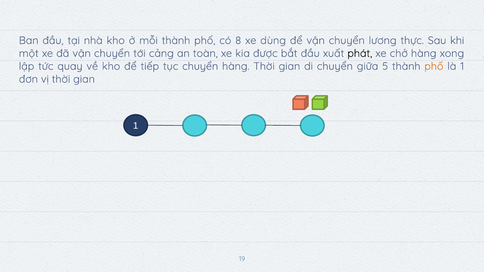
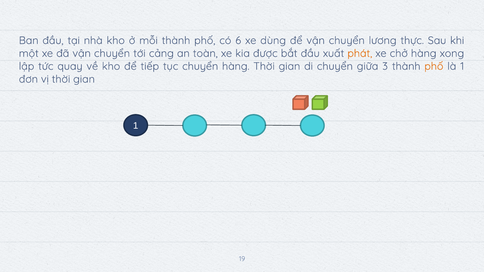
8: 8 -> 6 (238, 40)
phát colour: black -> orange (360, 53)
5: 5 -> 3 (385, 66)
